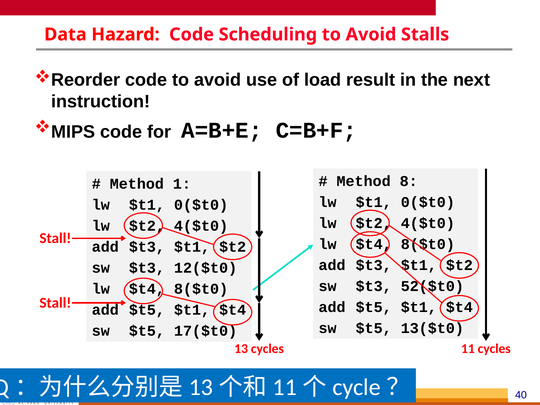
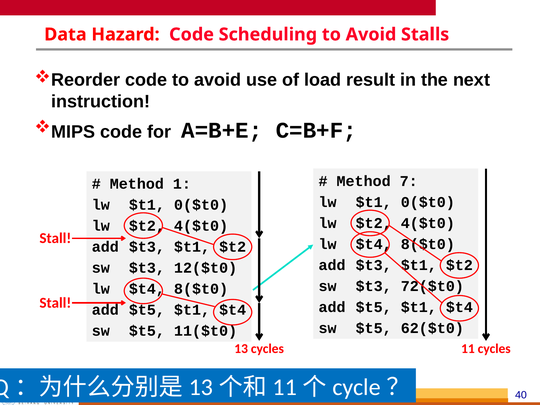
8: 8 -> 7 (409, 181)
52($t0: 52($t0 -> 72($t0 (432, 286)
13($t0: 13($t0 -> 62($t0 (432, 328)
17($t0: 17($t0 -> 11($t0 (206, 331)
